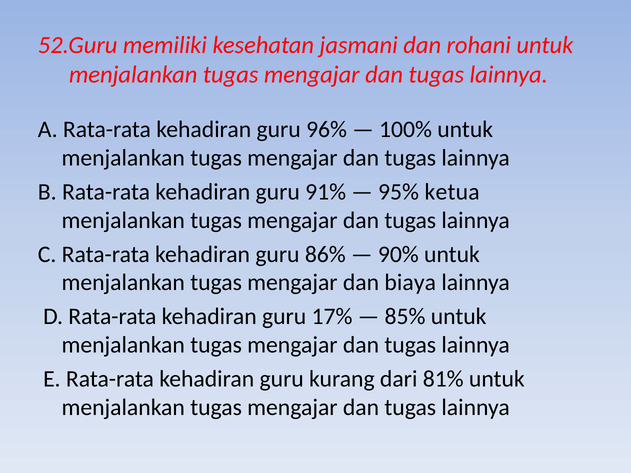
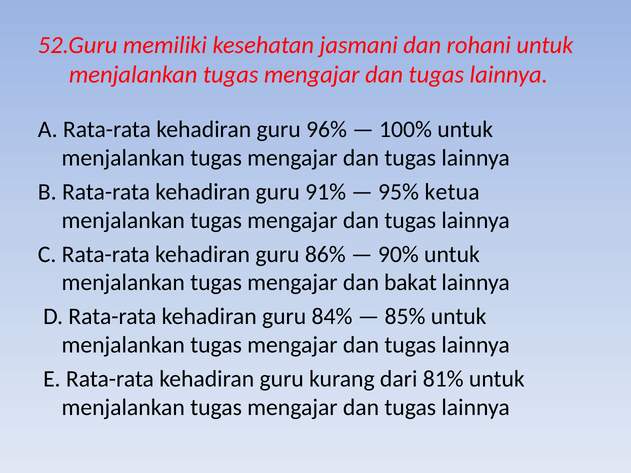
biaya: biaya -> bakat (410, 283)
17%: 17% -> 84% (332, 317)
